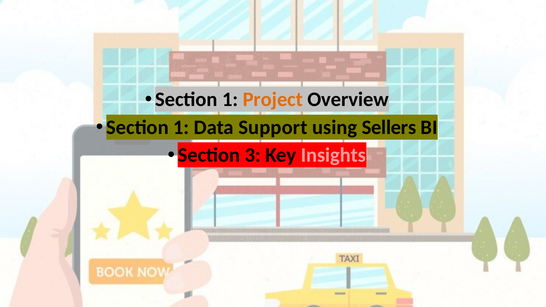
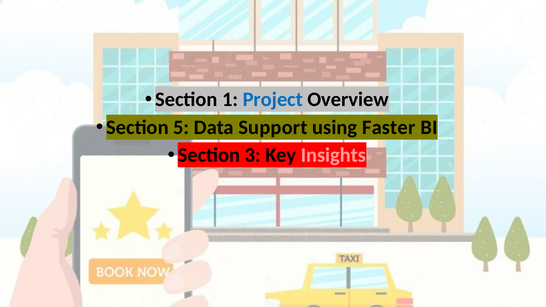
Project colour: orange -> blue (273, 99)
1: 1 -> 5 (181, 127)
Sellers: Sellers -> Faster (389, 127)
